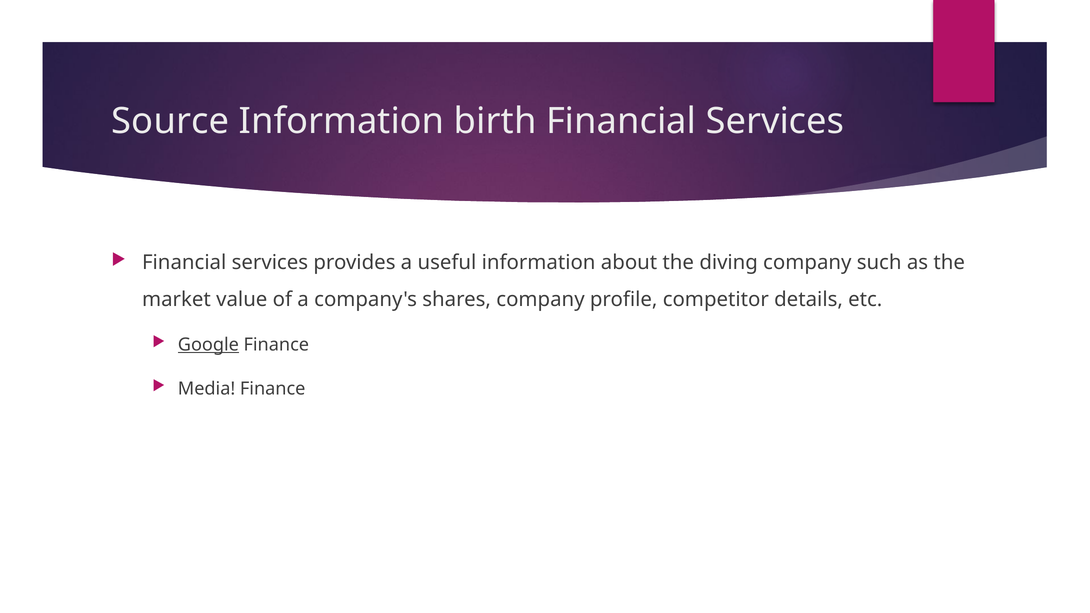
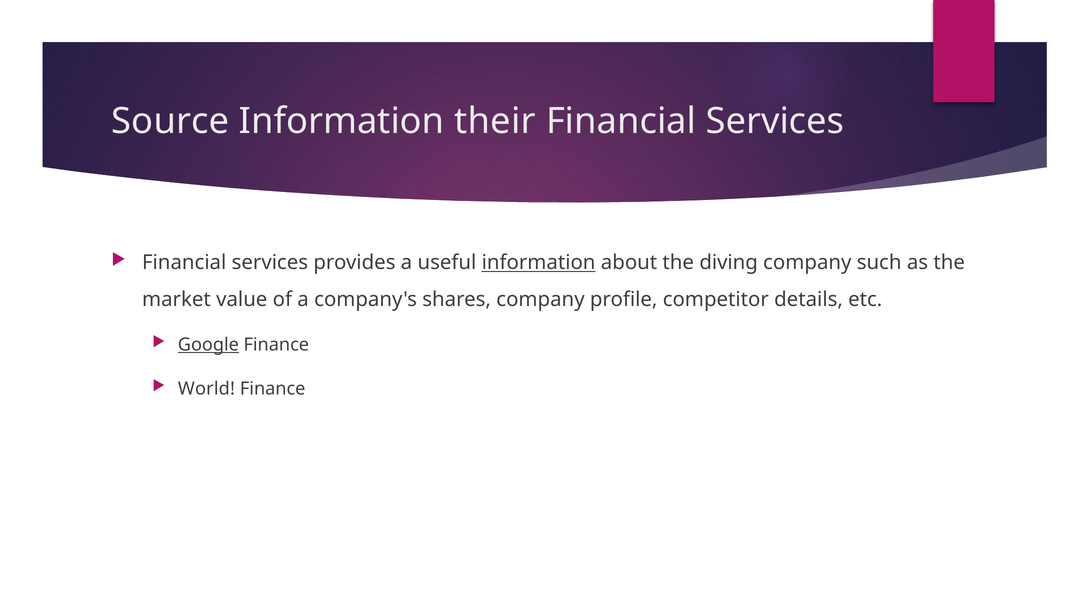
birth: birth -> their (495, 121)
information underline: none -> present (539, 263)
Media: Media -> World (206, 389)
